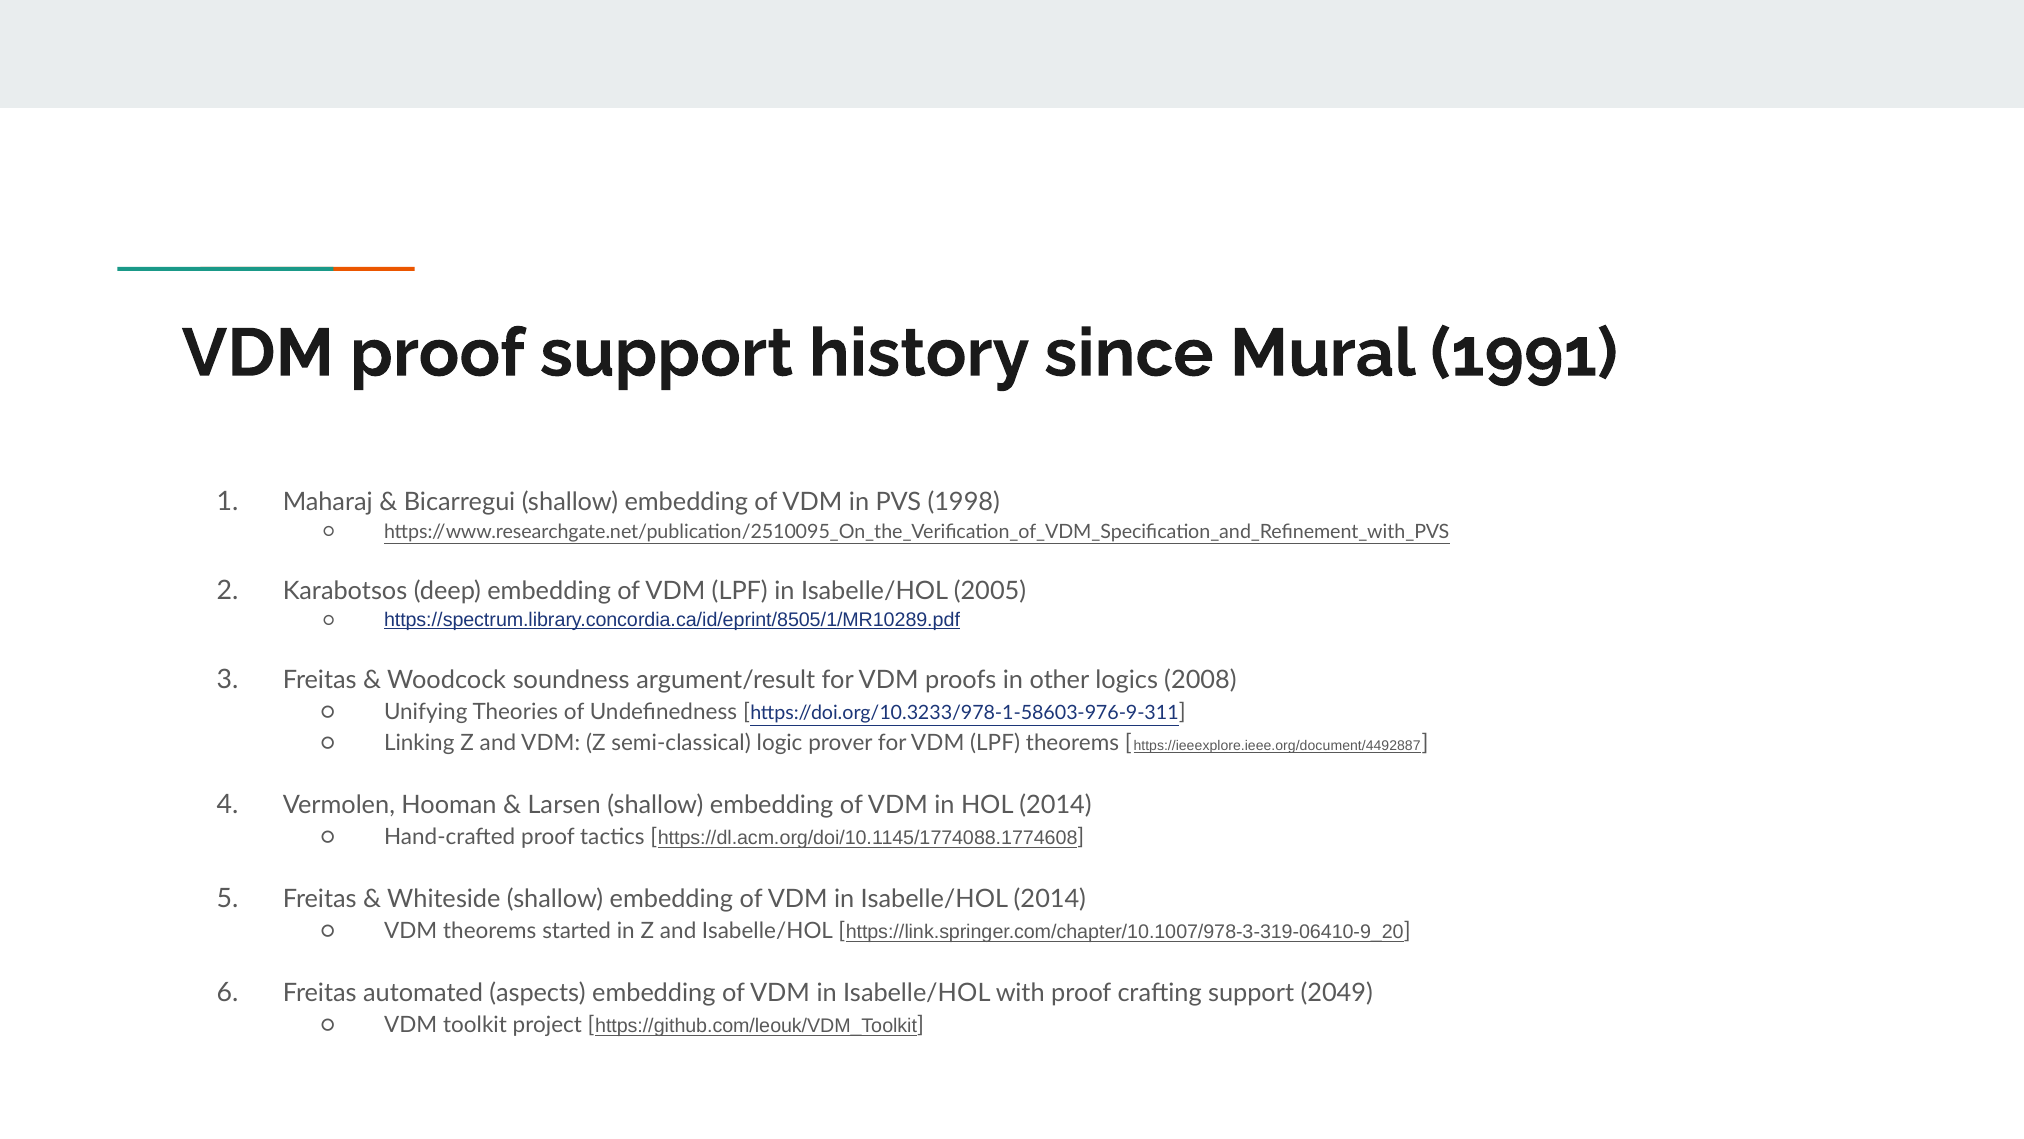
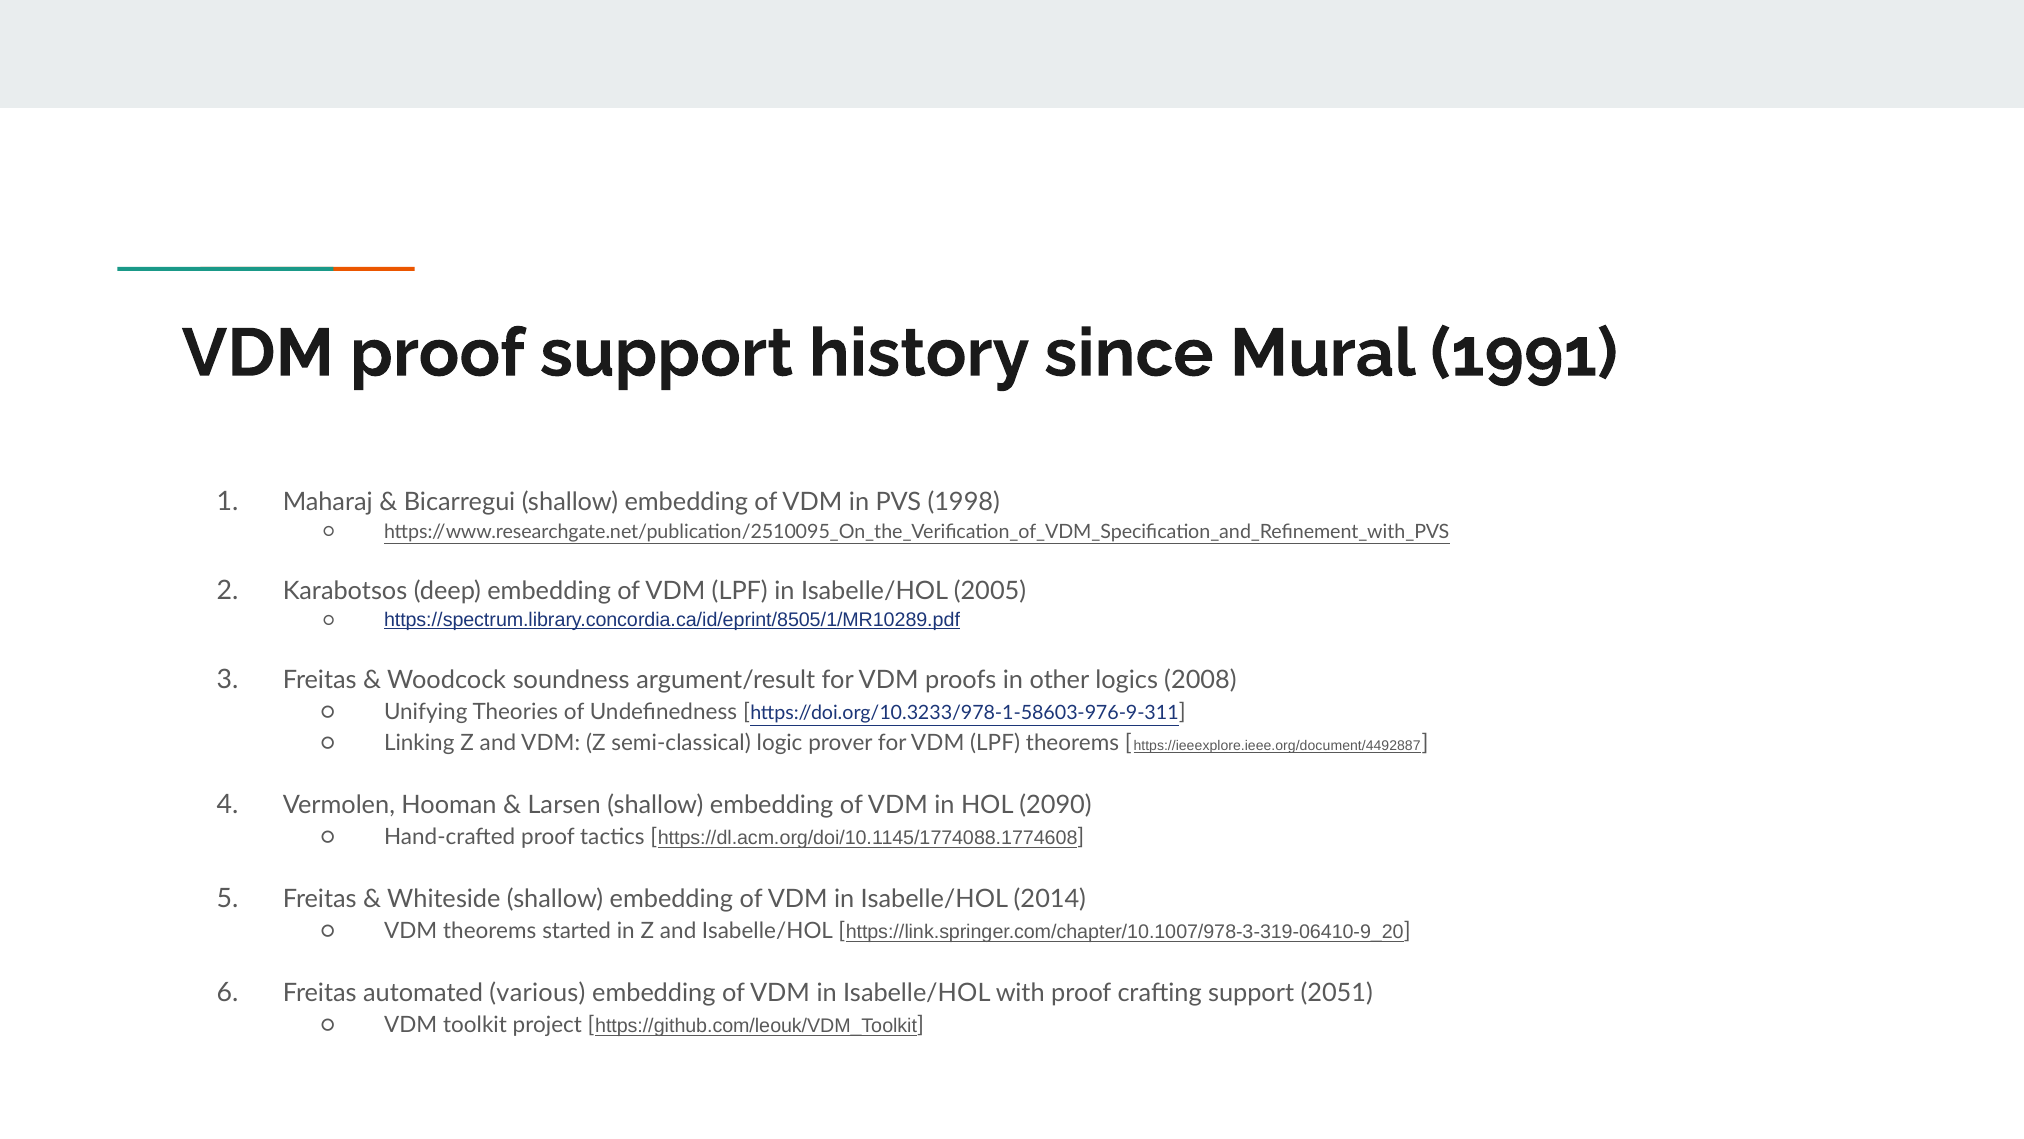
HOL 2014: 2014 -> 2090 (1056, 805)
aspects: aspects -> various (537, 993)
2049: 2049 -> 2051 (1337, 993)
